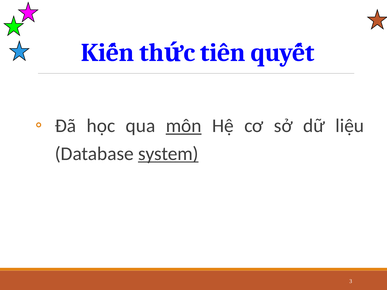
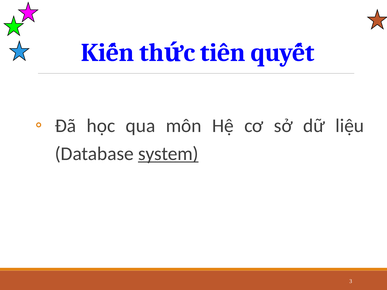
môn underline: present -> none (184, 126)
